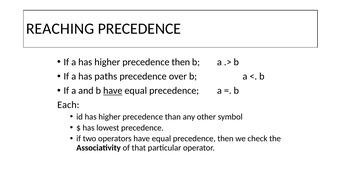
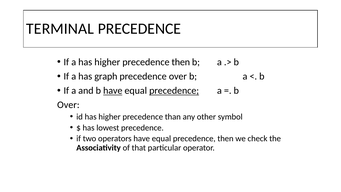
REACHING: REACHING -> TERMINAL (60, 29)
paths: paths -> graph (106, 76)
precedence underline: none -> present (174, 91)
Each: Each -> Over (68, 105)
